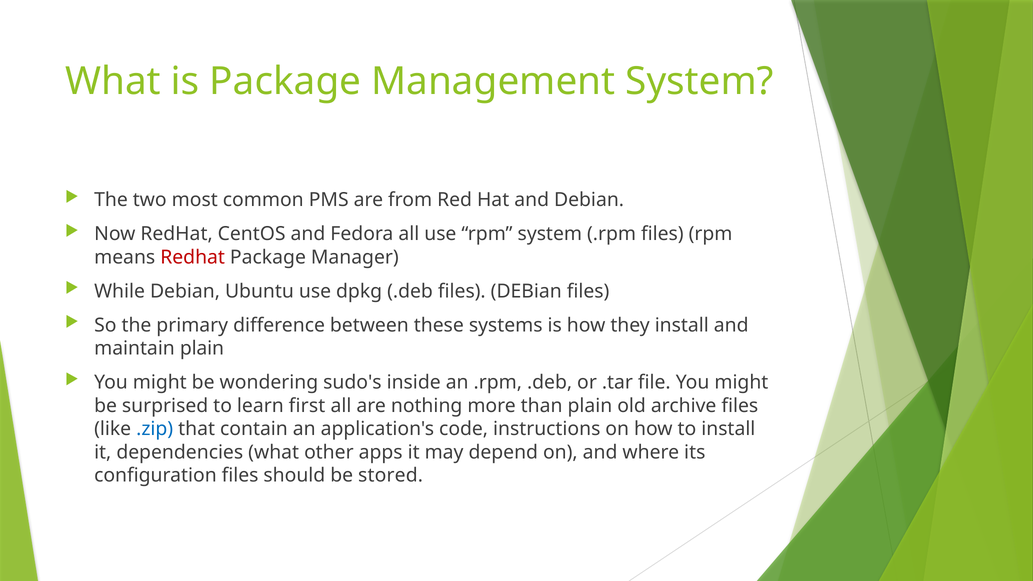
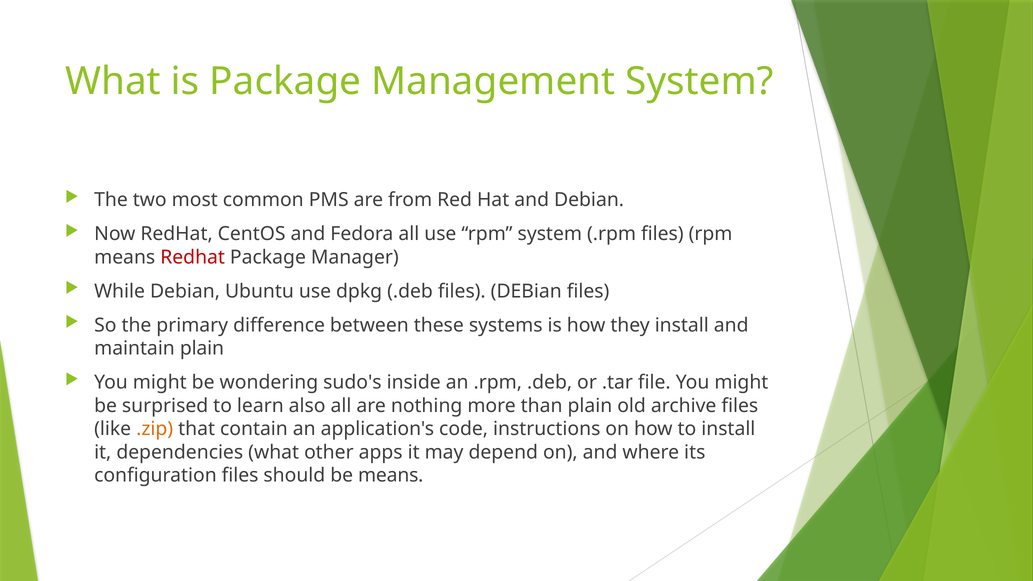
first: first -> also (307, 406)
.zip colour: blue -> orange (155, 429)
be stored: stored -> means (391, 475)
